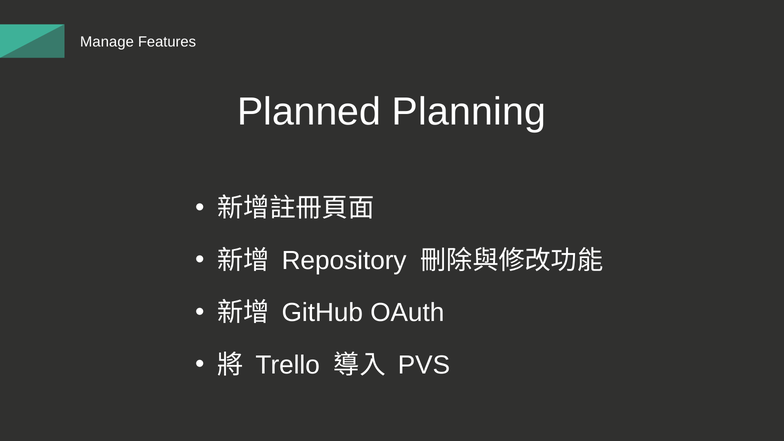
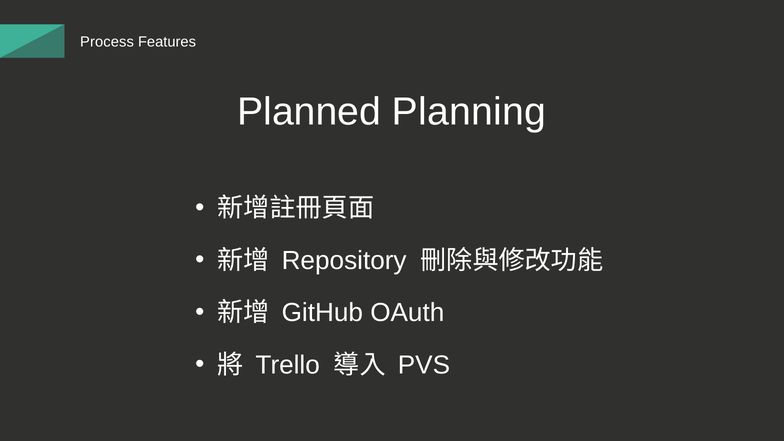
Manage: Manage -> Process (107, 42)
